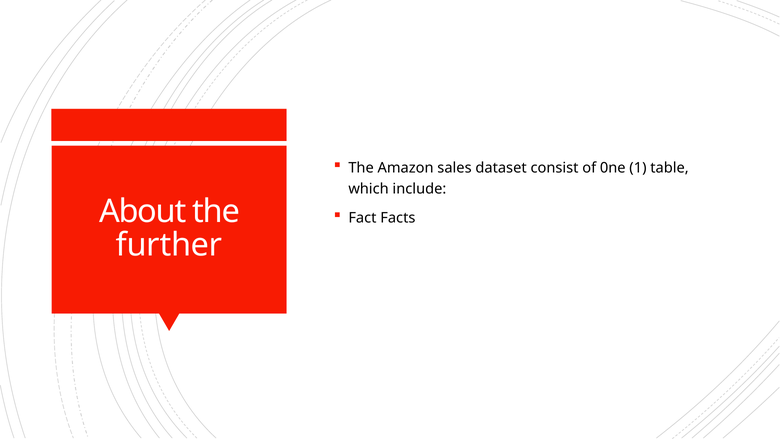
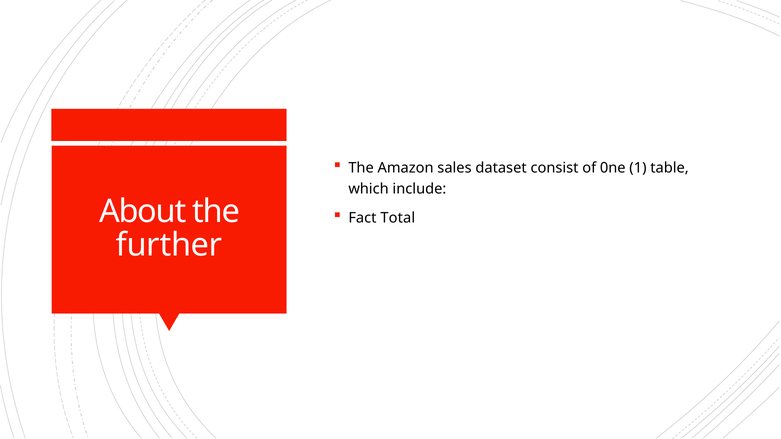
Facts: Facts -> Total (398, 218)
